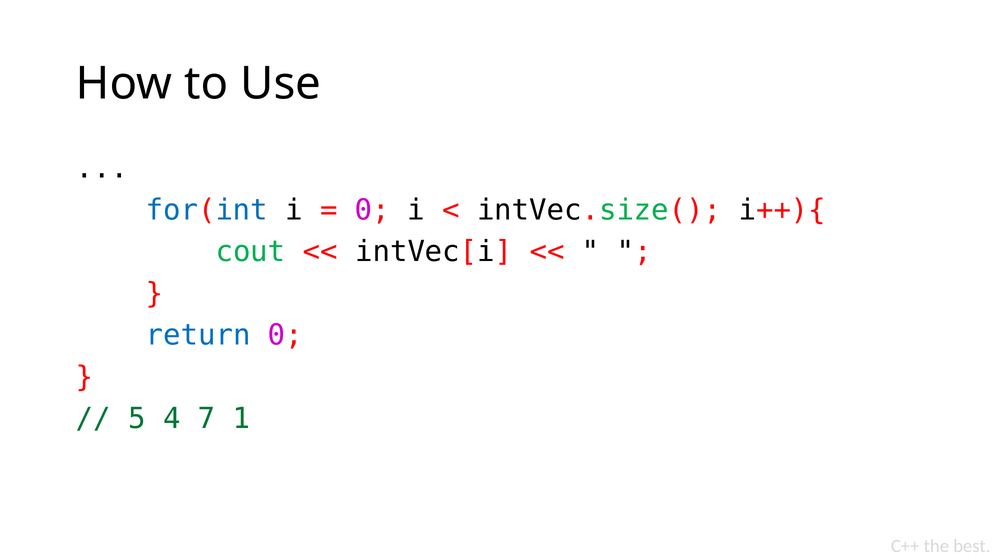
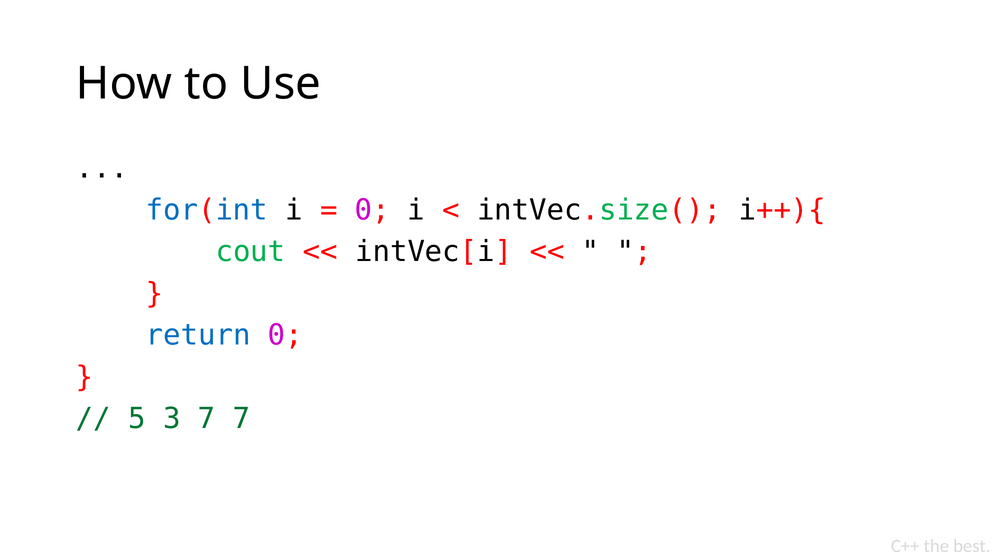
4: 4 -> 3 (172, 419)
7 1: 1 -> 7 (242, 419)
